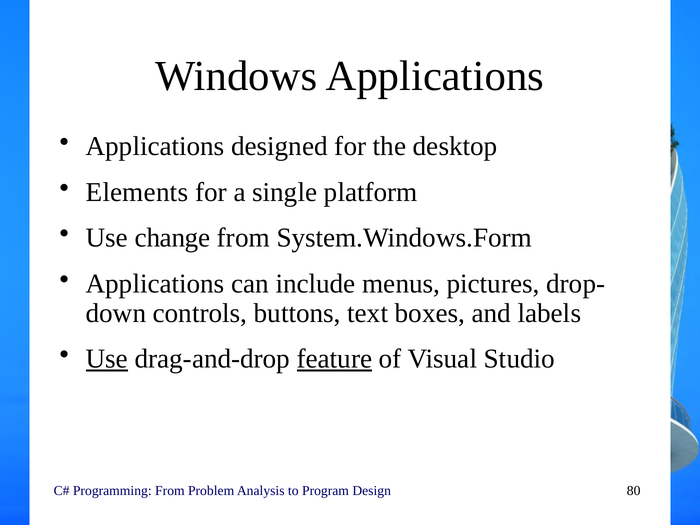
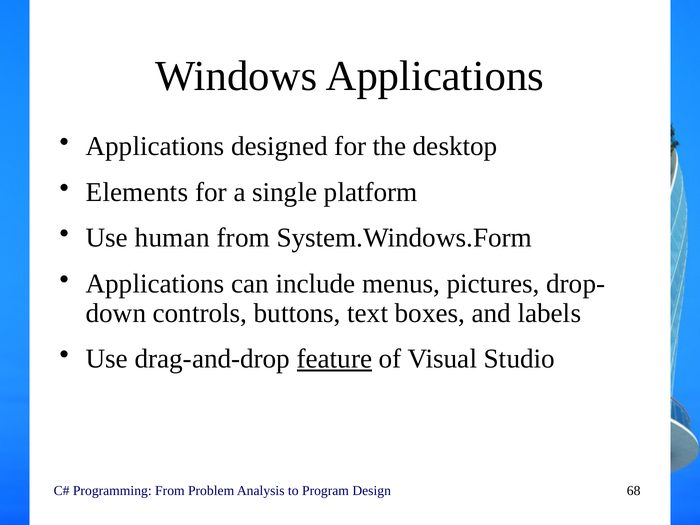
change: change -> human (172, 238)
Use underline: present -> none (107, 359)
80: 80 -> 68 (634, 491)
